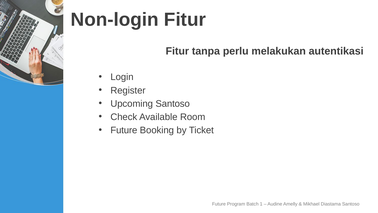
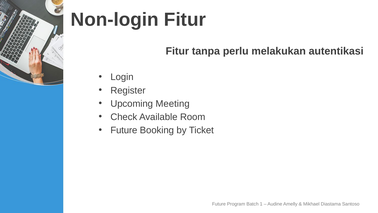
Upcoming Santoso: Santoso -> Meeting (173, 103)
